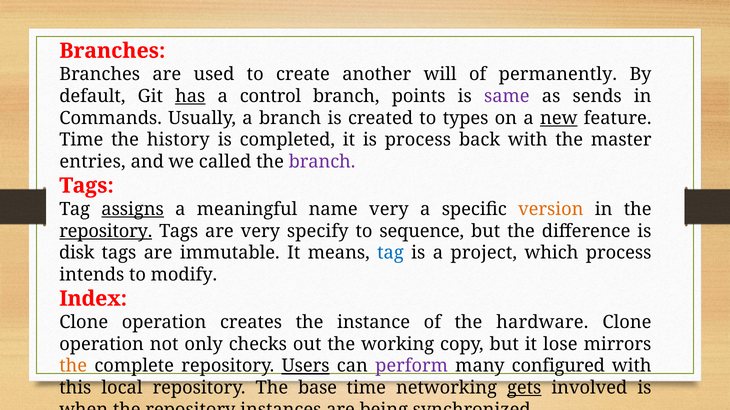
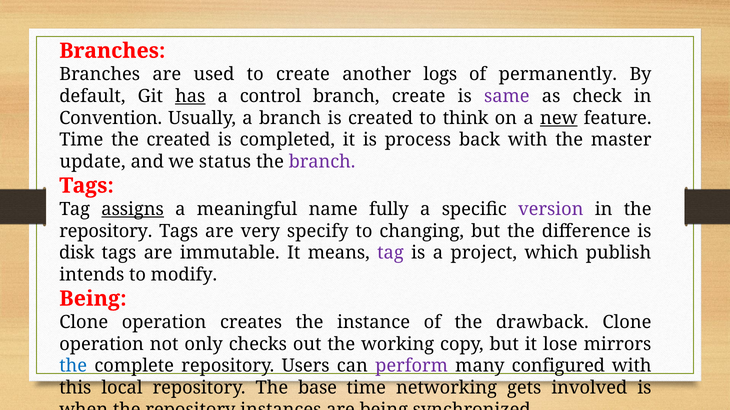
will: will -> logs (440, 74)
branch points: points -> create (419, 96)
sends: sends -> check (597, 96)
Commands: Commands -> Convention (111, 118)
types: types -> think (466, 118)
the history: history -> created (178, 140)
entries: entries -> update (93, 162)
called: called -> status (225, 162)
name very: very -> fully (389, 209)
version colour: orange -> purple (551, 209)
repository underline: present -> none (106, 231)
sequence: sequence -> changing (422, 231)
tag colour: blue -> purple (390, 253)
which process: process -> publish (619, 253)
Index: Index -> Being (93, 299)
hardware: hardware -> drawback (542, 323)
the colour: orange -> blue (73, 366)
Users underline: present -> none (306, 366)
gets underline: present -> none (524, 388)
